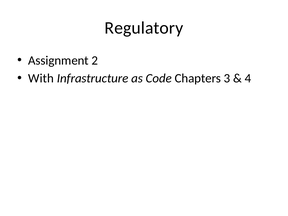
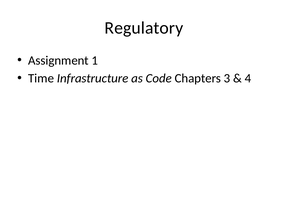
2: 2 -> 1 (95, 60)
With: With -> Time (41, 78)
